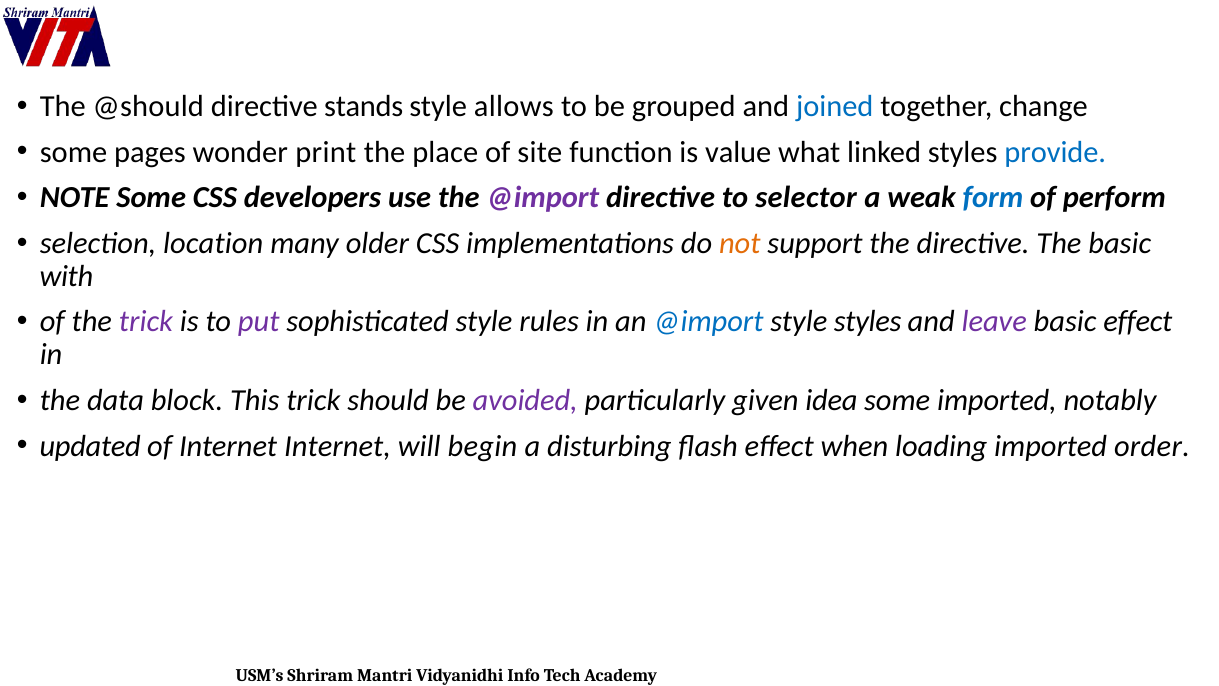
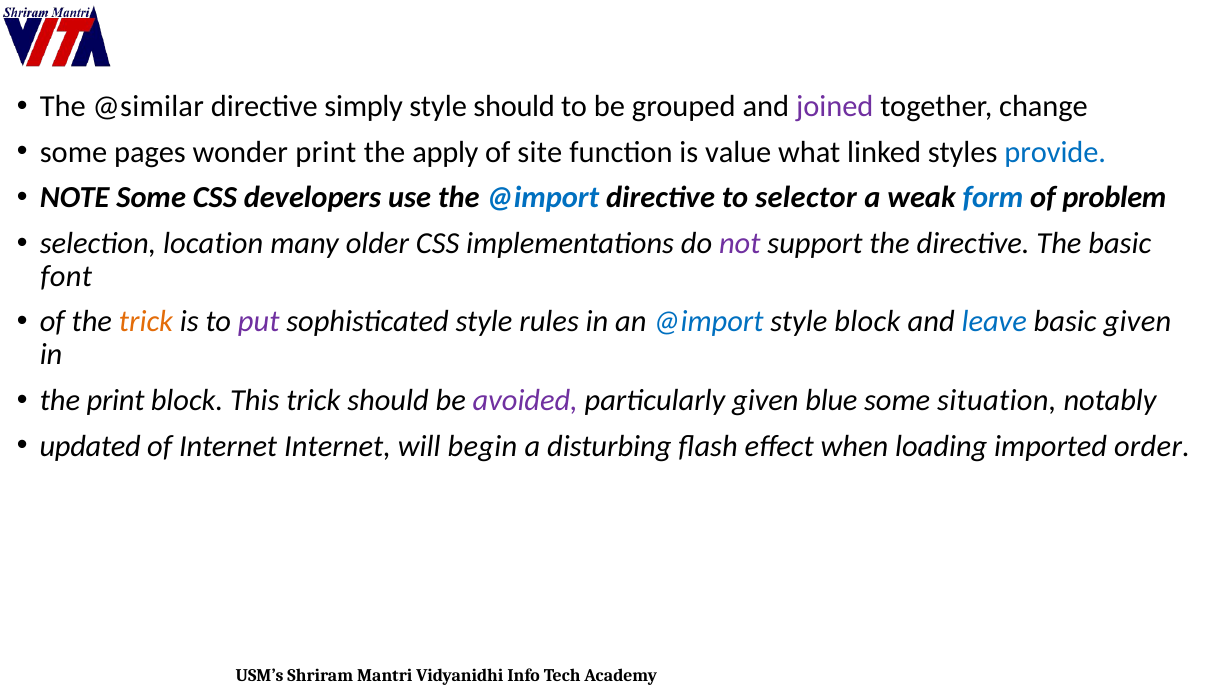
@should: @should -> @similar (148, 106)
stands: stands -> simply (364, 106)
style allows: allows -> should (514, 106)
joined colour: blue -> purple (835, 106)
place: place -> apply (445, 152)
@import colour: purple -> blue (543, 198)
perform: perform -> problem (1114, 198)
not colour: orange -> purple (740, 243)
with: with -> font (66, 276)
trick colour: purple -> orange (146, 322)
style styles: styles -> block (867, 322)
leave colour: purple -> blue (994, 322)
basic effect: effect -> given (1138, 322)
the data: data -> print (116, 400)
idea: idea -> blue (831, 400)
some imported: imported -> situation (997, 400)
